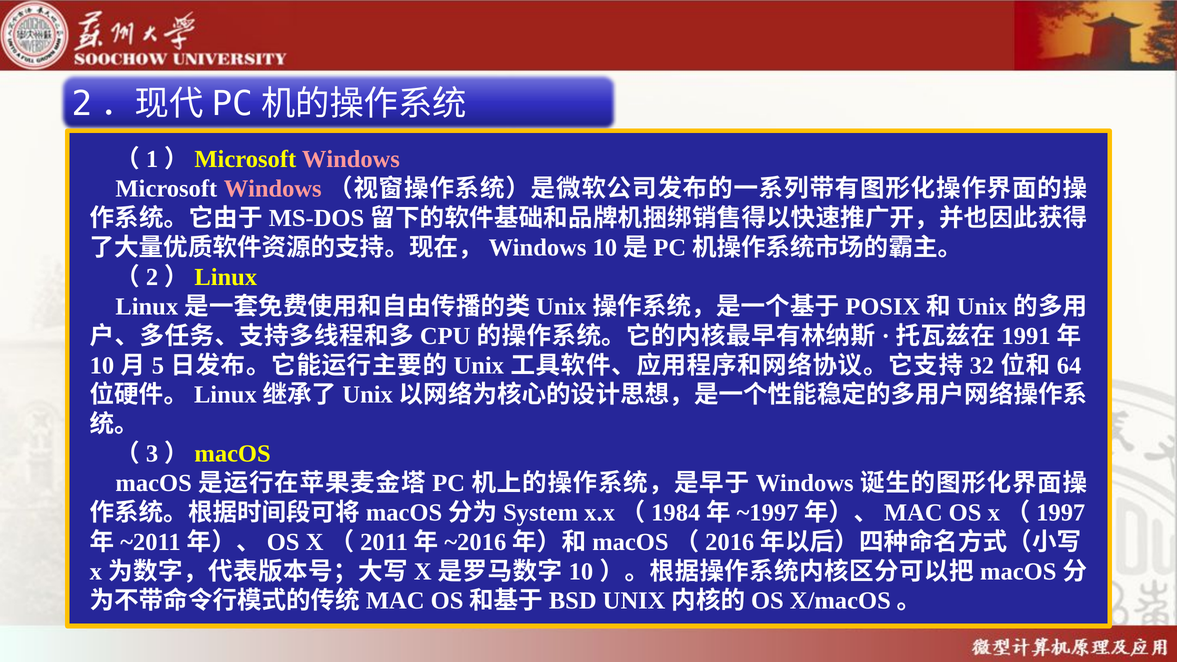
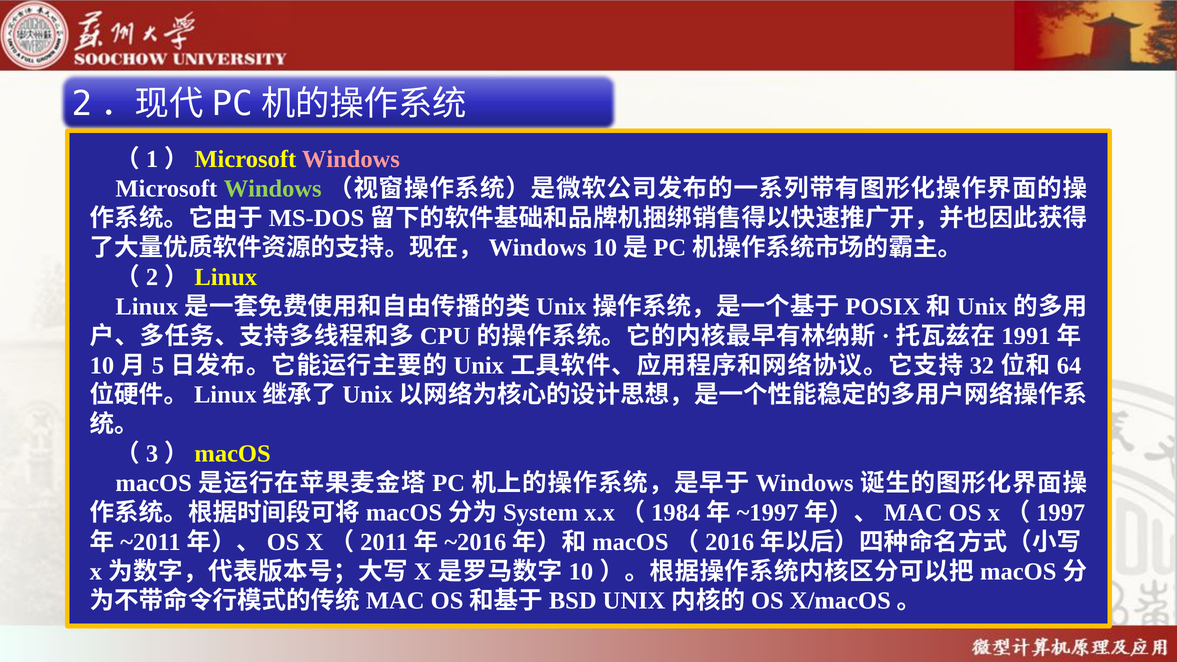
Windows colour: pink -> light green (273, 189)
